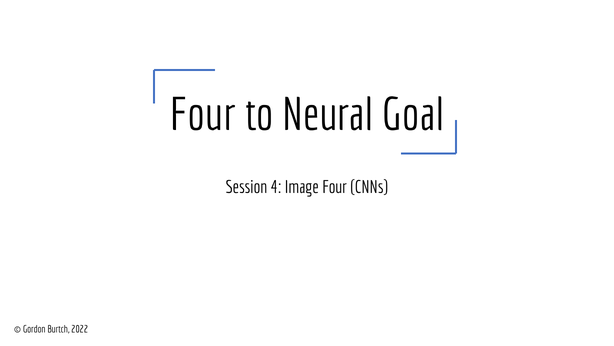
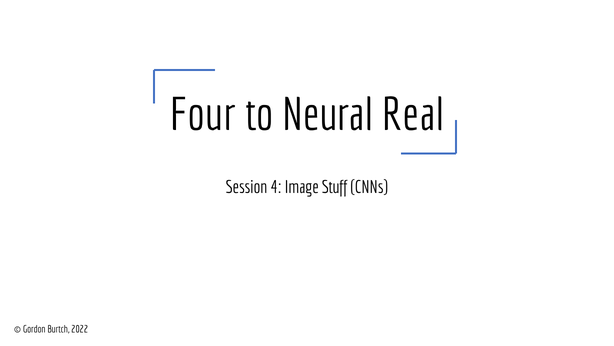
Goal: Goal -> Real (413, 115)
Image Four: Four -> Stuff (335, 187)
